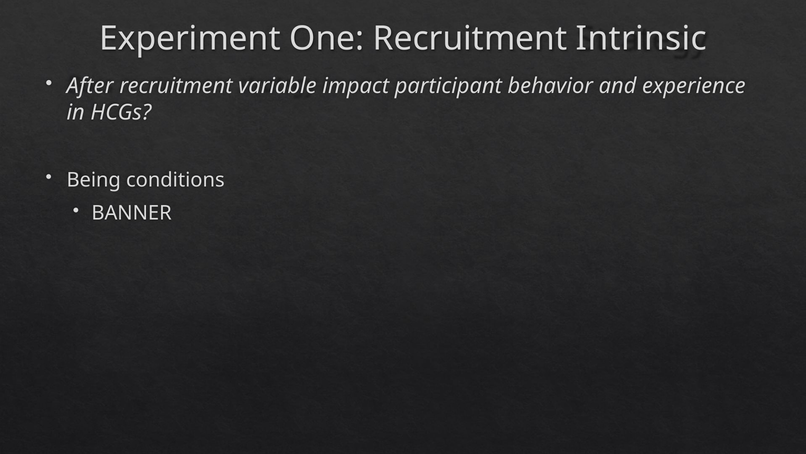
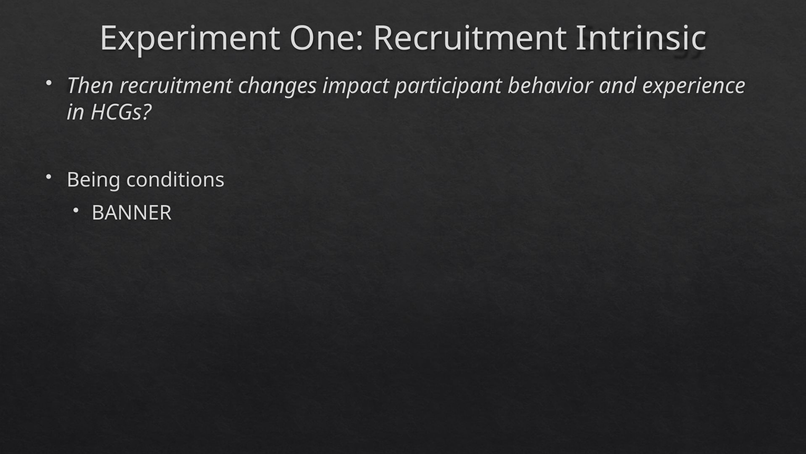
After: After -> Then (90, 86)
variable: variable -> changes (277, 86)
